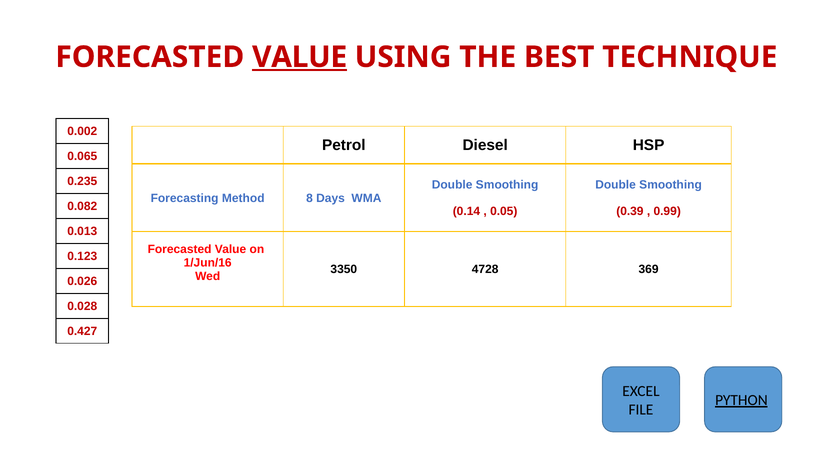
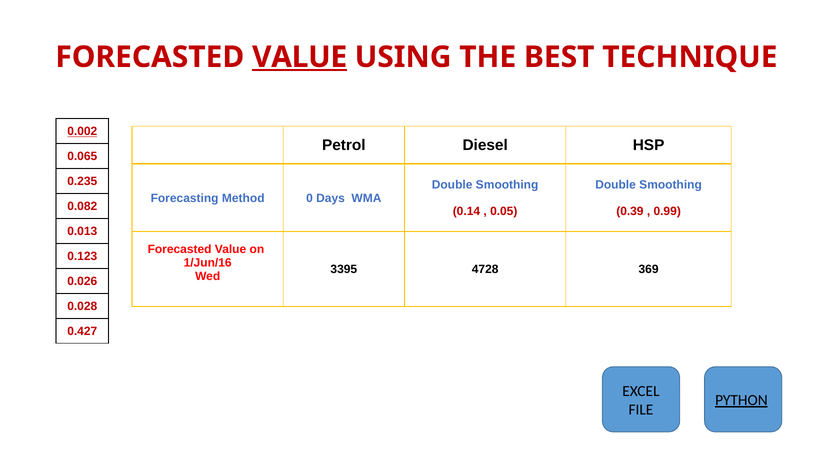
0.002 underline: none -> present (82, 131)
8: 8 -> 0 (310, 198)
3350: 3350 -> 3395 (344, 269)
